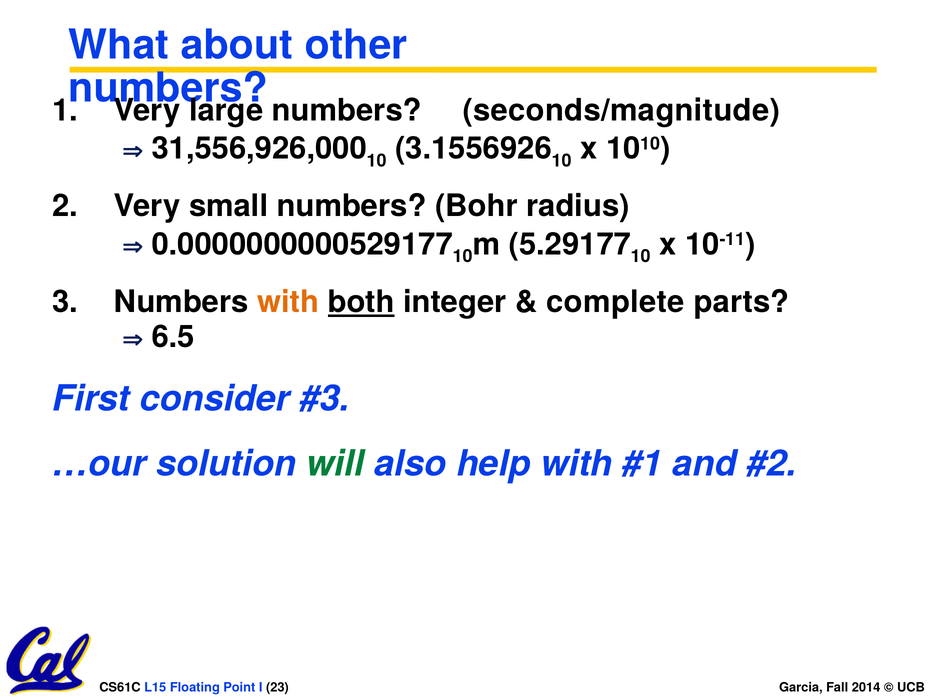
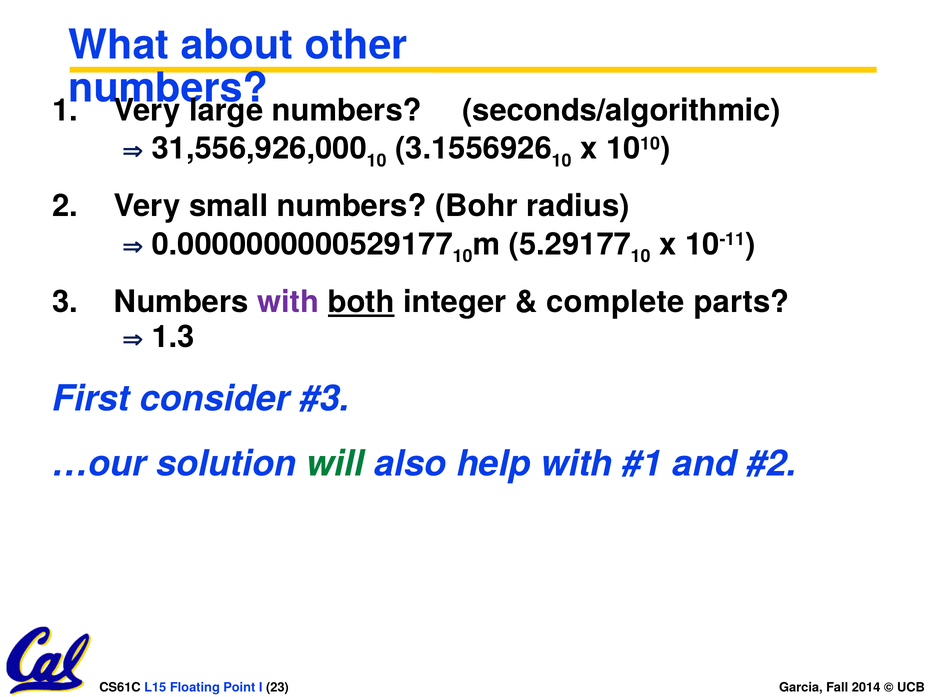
seconds/magnitude: seconds/magnitude -> seconds/algorithmic (622, 111)
with colour: orange -> purple (288, 302)
6.5: 6.5 -> 1.3 (173, 337)
